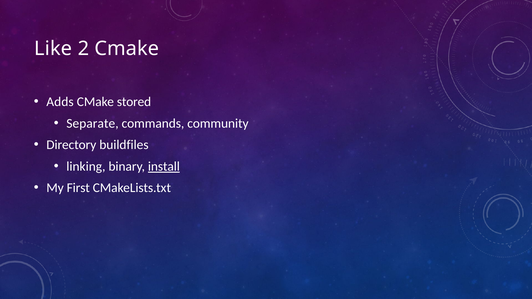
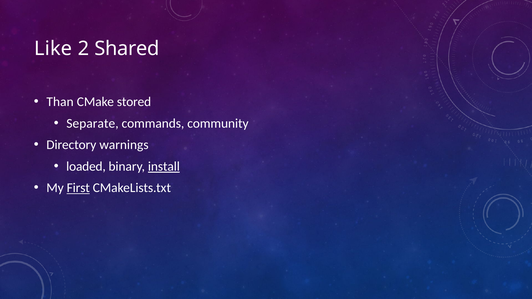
2 Cmake: Cmake -> Shared (127, 48)
Adds: Adds -> Than (60, 102)
buildfiles: buildfiles -> warnings (124, 145)
linking: linking -> loaded (86, 167)
First underline: none -> present (78, 188)
